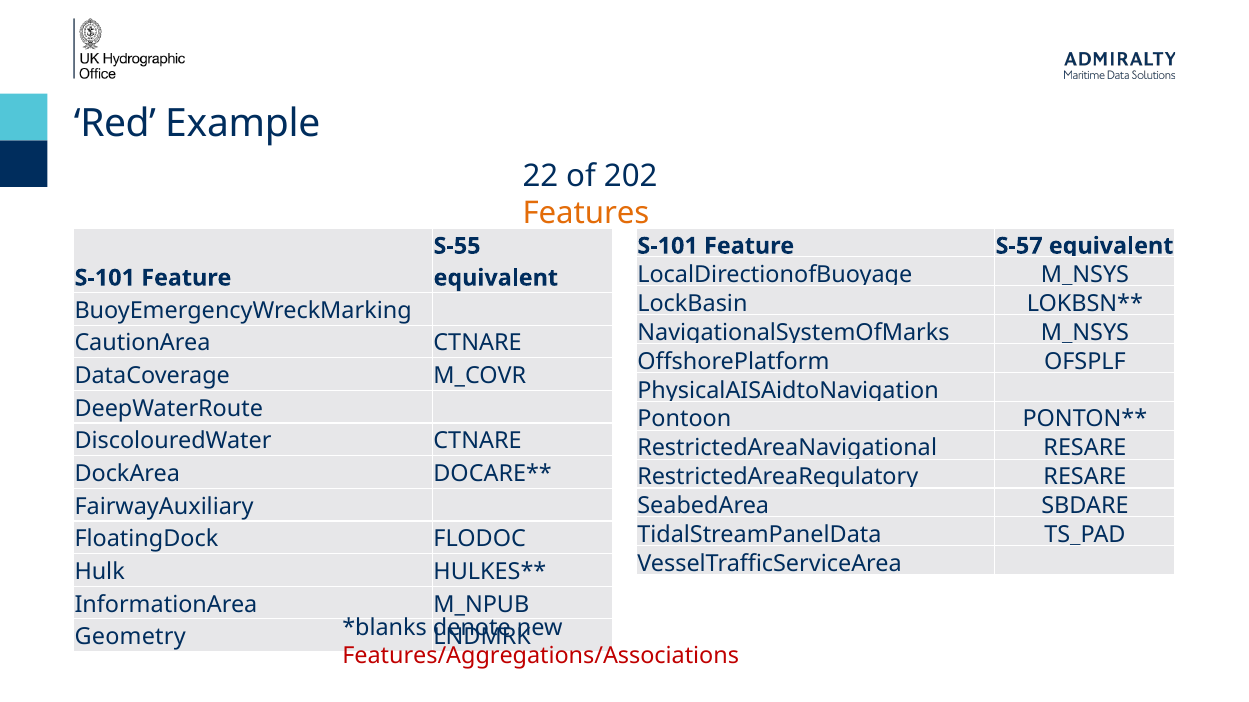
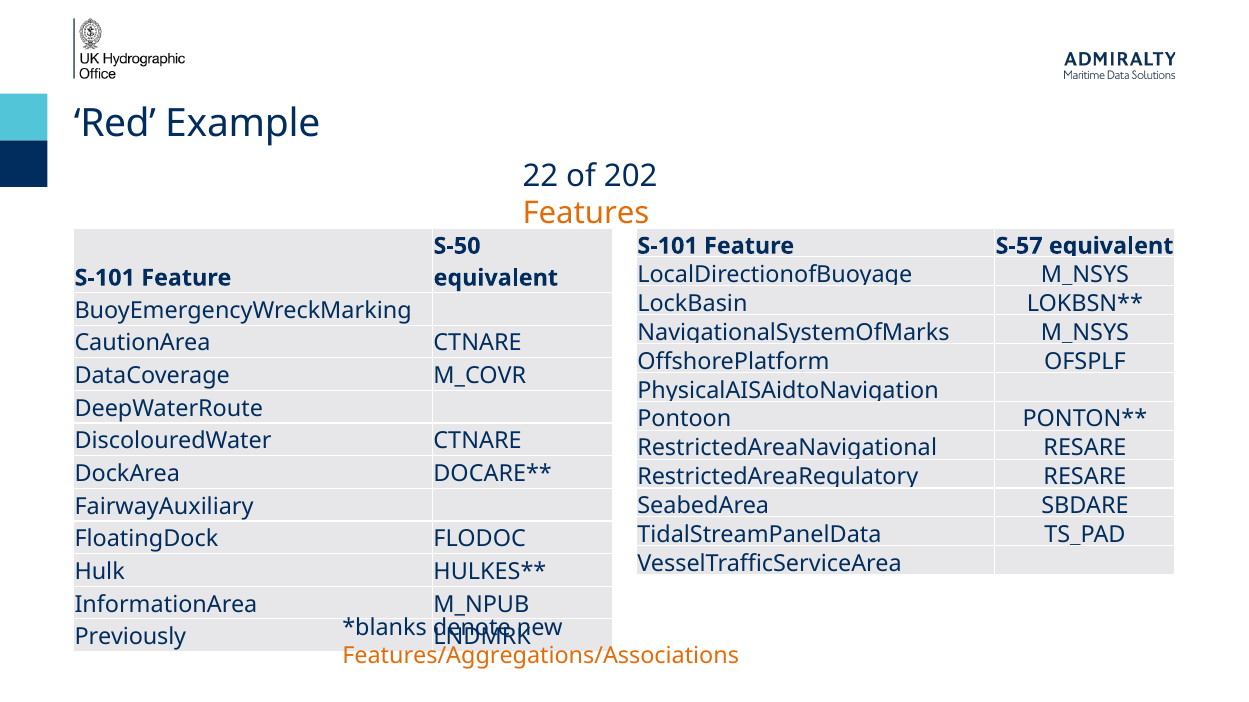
S-55: S-55 -> S-50 (457, 246)
Geometry: Geometry -> Previously (130, 638)
Features/Aggregations/Associations colour: red -> orange (541, 657)
